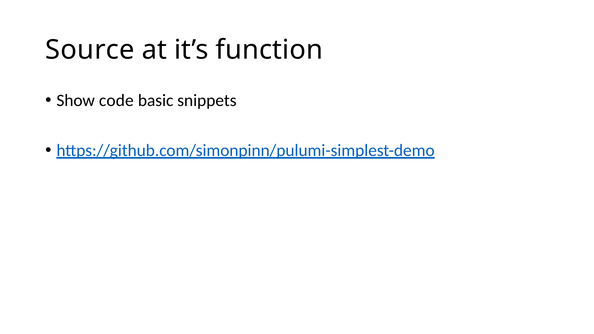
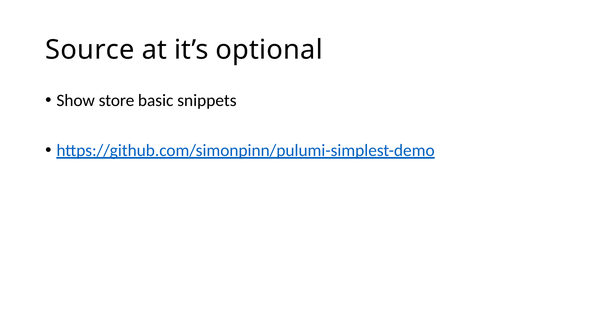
function: function -> optional (269, 50)
code: code -> store (117, 100)
